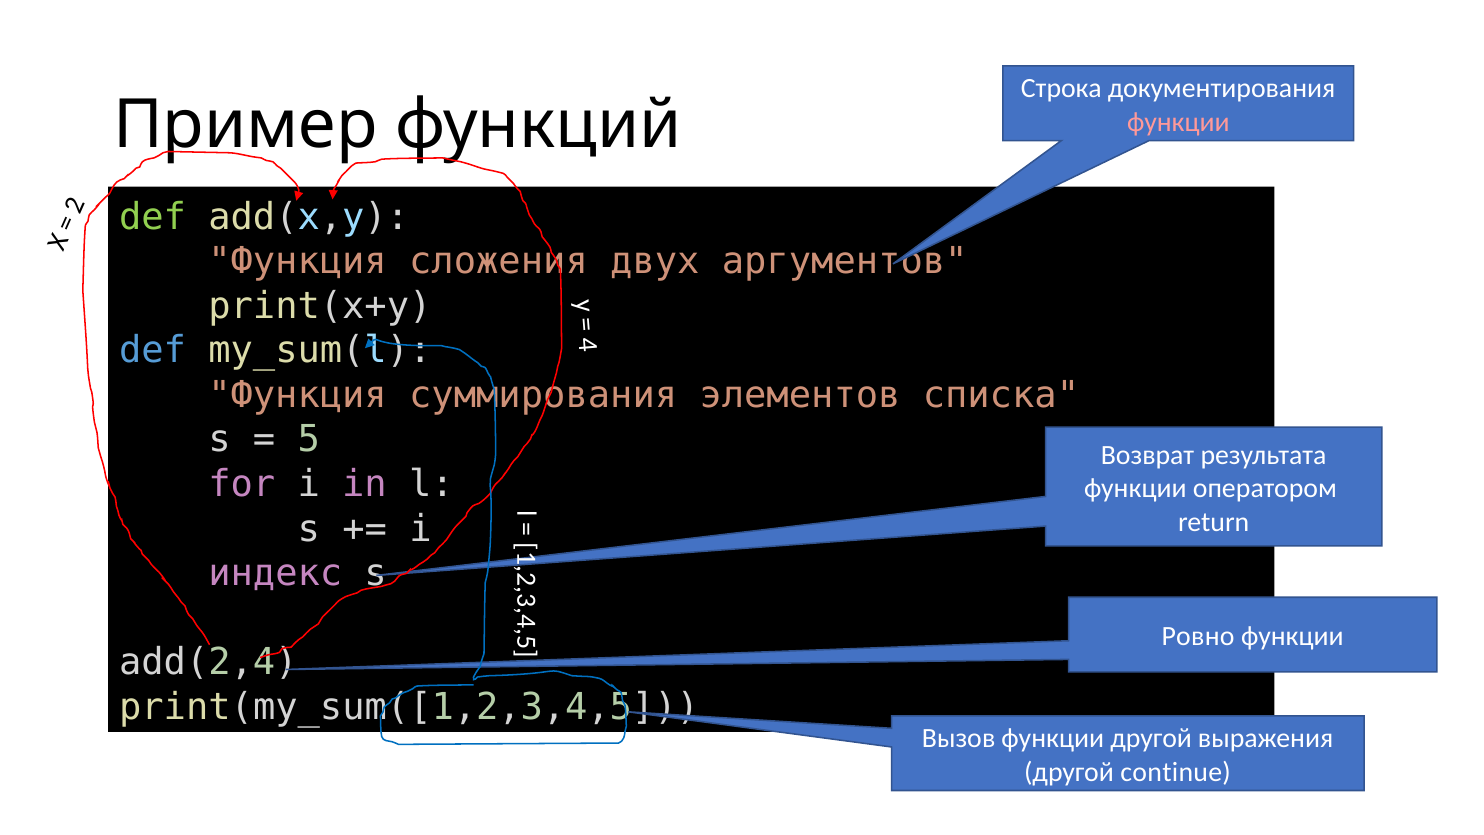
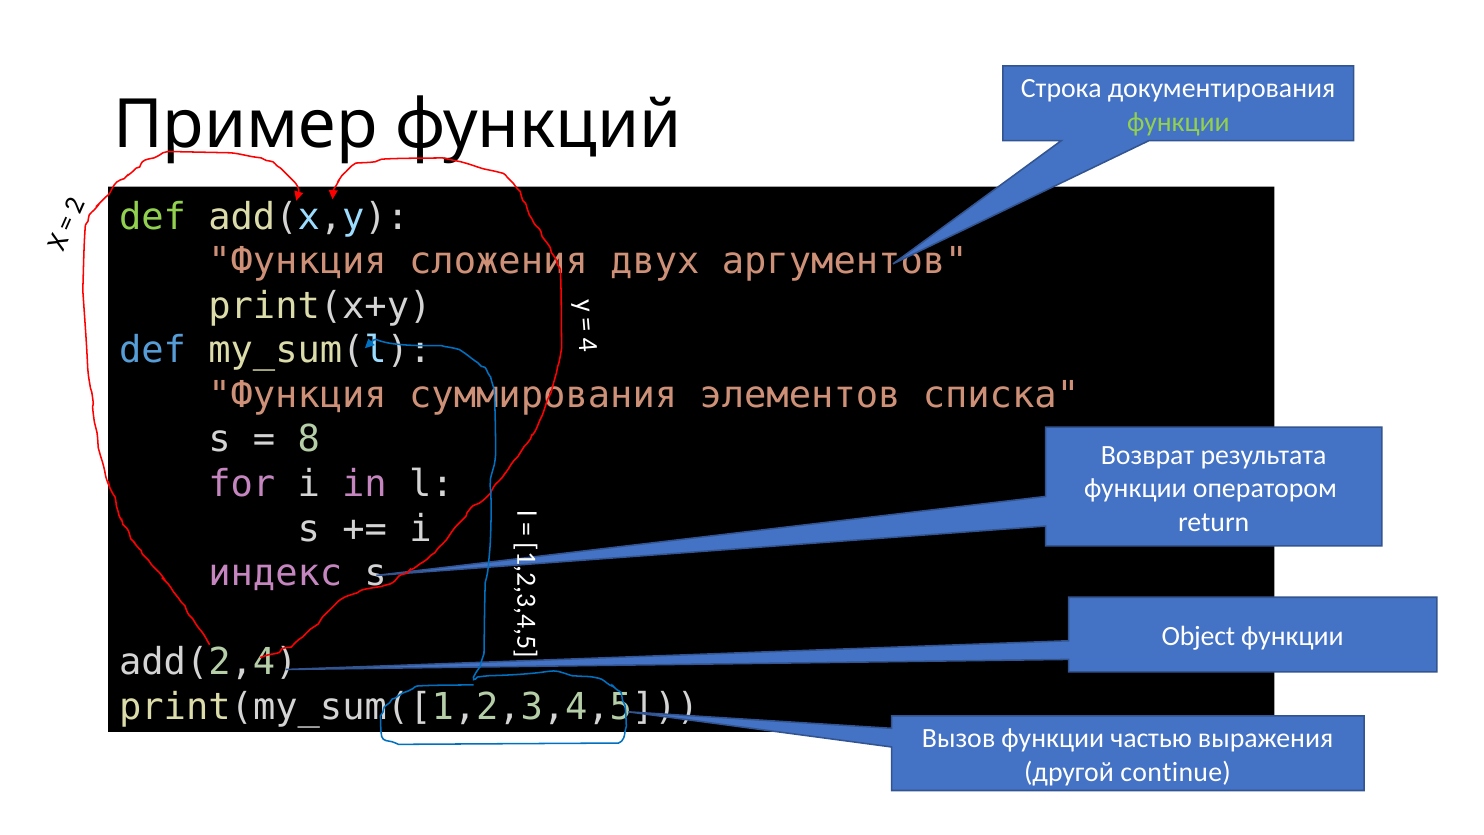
функции colour: pink -> light green (1178, 122)
5: 5 -> 8 (309, 440)
Ровно: Ровно -> Object (1198, 636)
функции другой: другой -> частью (1151, 738)
